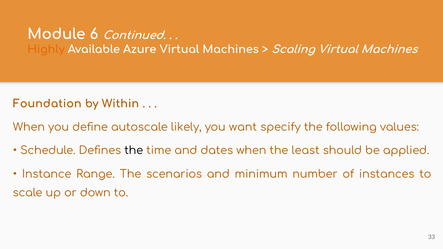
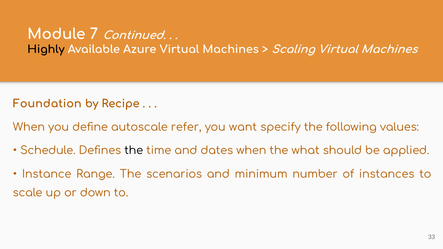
6: 6 -> 7 (94, 34)
Highly colour: orange -> black (46, 49)
Within: Within -> Recipe (121, 104)
likely: likely -> refer (186, 127)
least: least -> what (306, 151)
